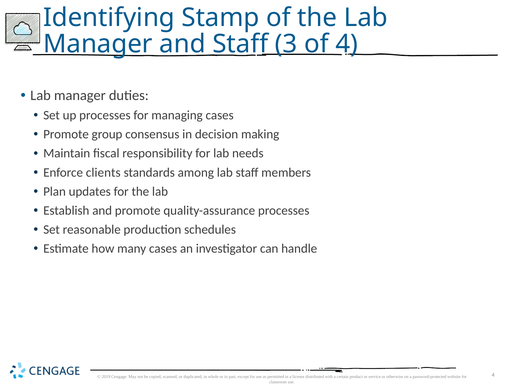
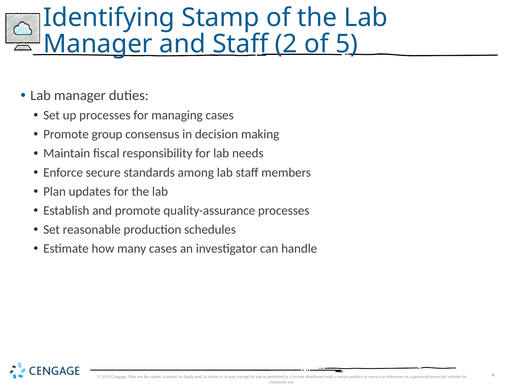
3: 3 -> 2 (286, 44)
of 4: 4 -> 5 (347, 44)
clients: clients -> secure (103, 172)
